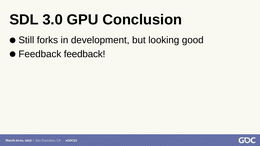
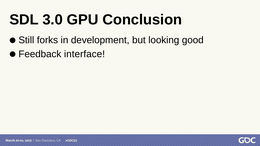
Feedback feedback: feedback -> interface (84, 54)
